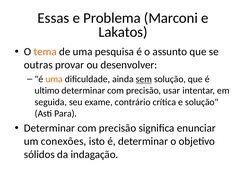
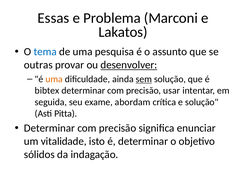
tema colour: orange -> blue (45, 52)
desenvolver underline: none -> present (129, 65)
ultimo: ultimo -> bibtex (47, 90)
contrário: contrário -> abordam (133, 102)
Para: Para -> Pitta (66, 113)
conexões: conexões -> vitalidade (64, 141)
